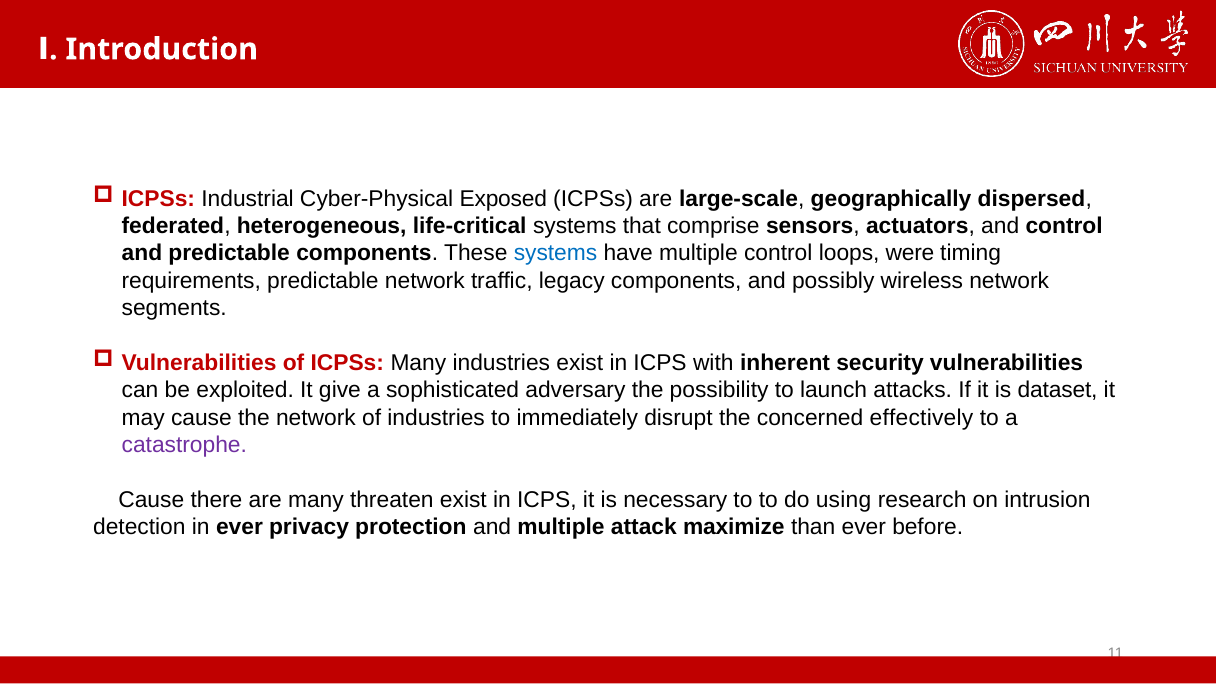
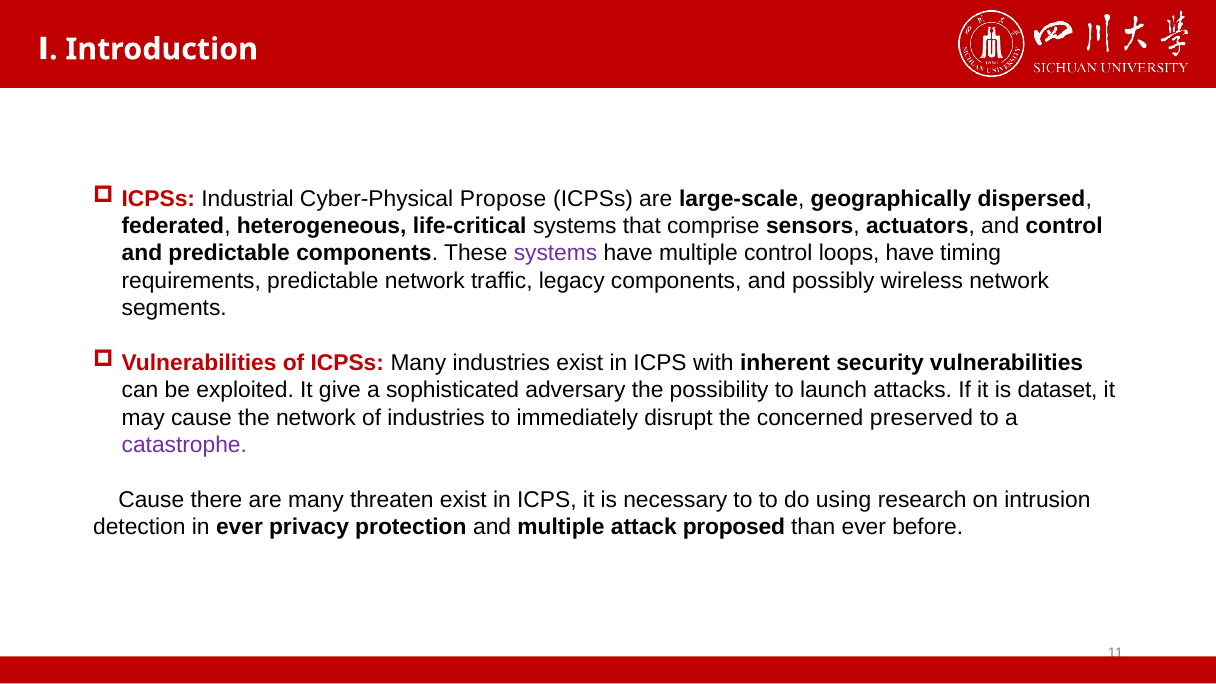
Exposed: Exposed -> Propose (503, 199)
systems colour: blue -> purple (556, 253)
loops were: were -> have (910, 253)
effectively: effectively -> preserved (921, 418)
maximize: maximize -> proposed (734, 527)
